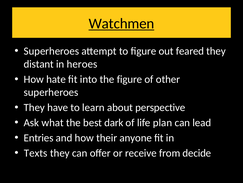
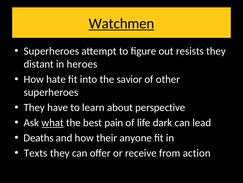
feared: feared -> resists (190, 51)
the figure: figure -> savior (129, 79)
what underline: none -> present (53, 122)
dark: dark -> pain (114, 122)
plan: plan -> dark (163, 122)
Entries: Entries -> Deaths (39, 137)
decide: decide -> action (197, 153)
